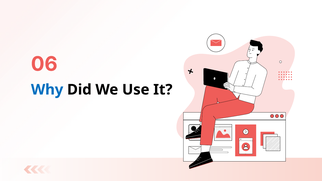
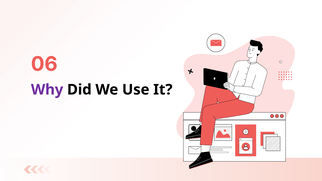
Why colour: blue -> purple (47, 90)
